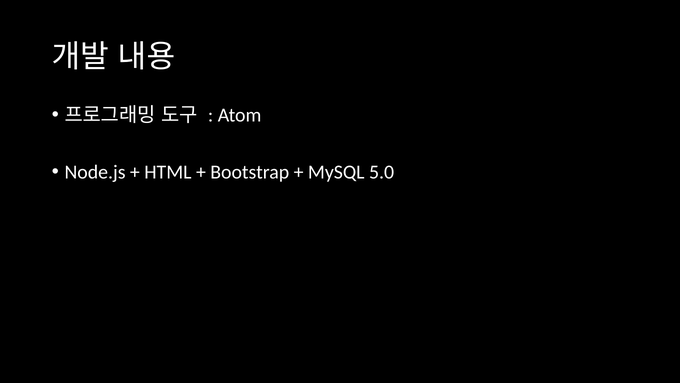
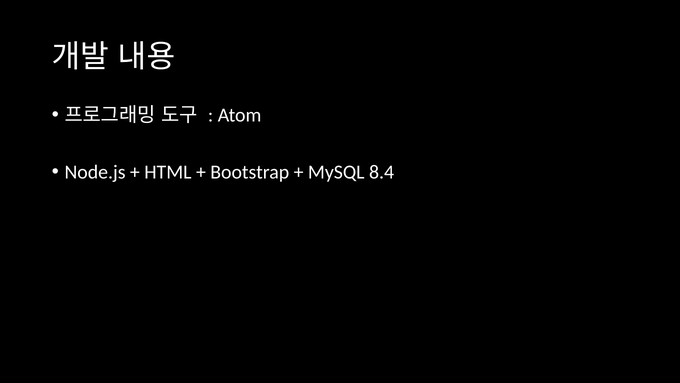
5.0: 5.0 -> 8.4 (382, 172)
